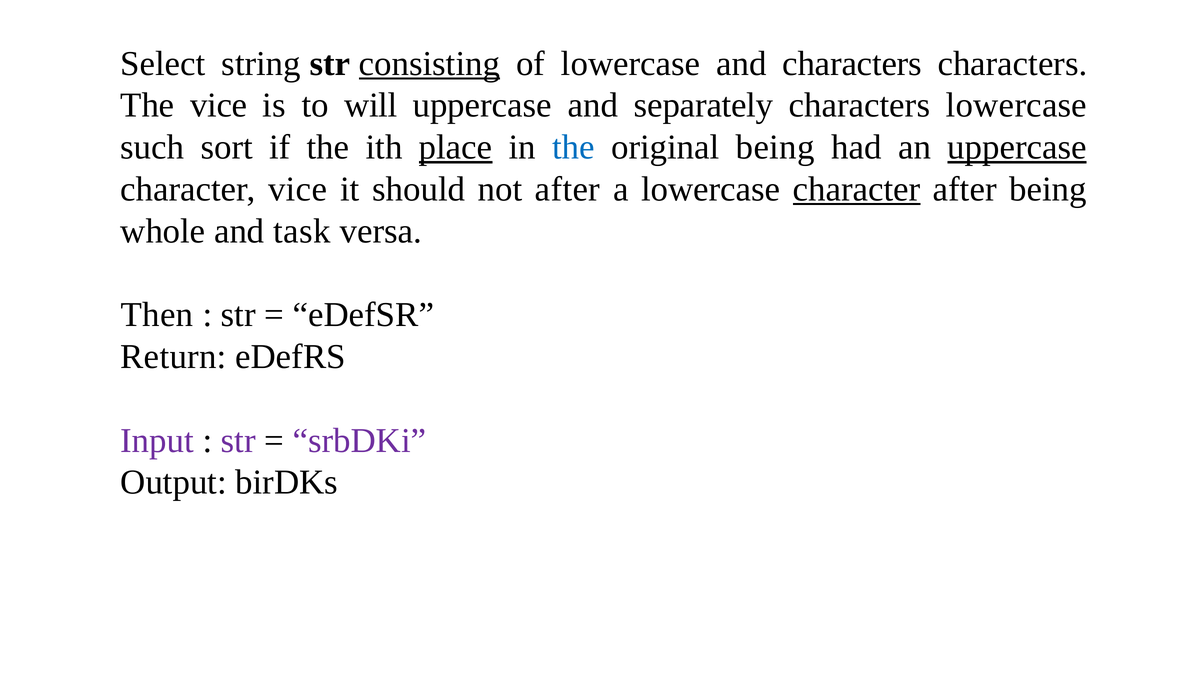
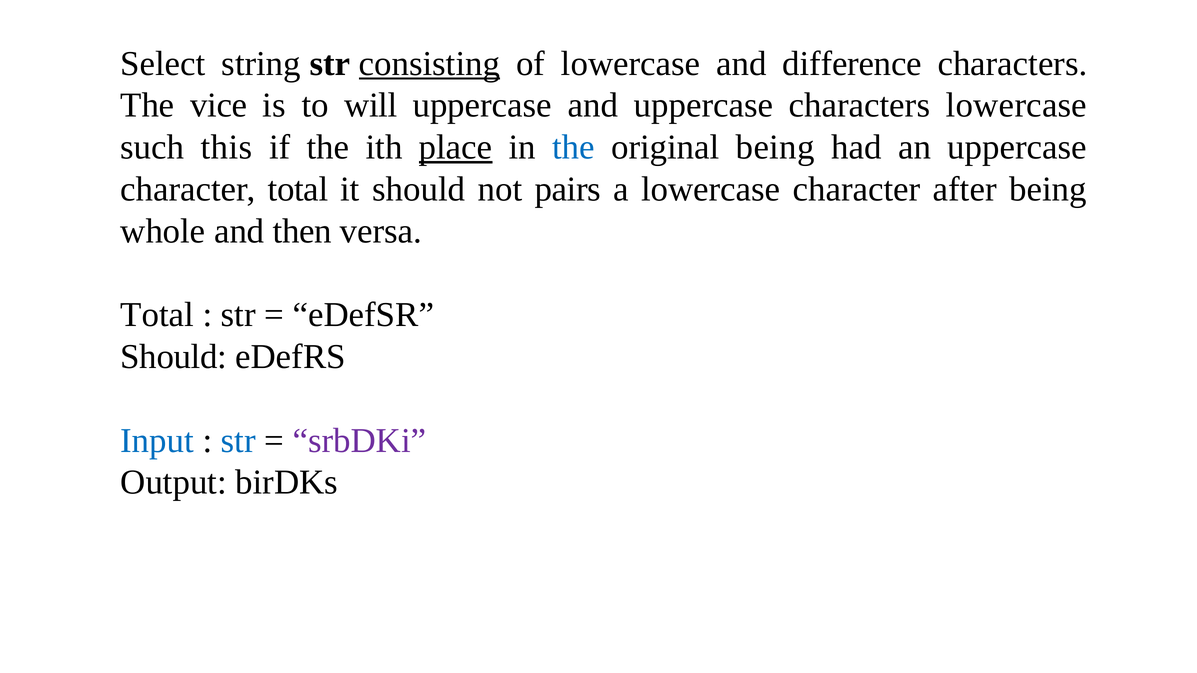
and characters: characters -> difference (852, 64)
and separately: separately -> uppercase (704, 105)
sort: sort -> this (226, 147)
uppercase underline: present -> none (1017, 147)
character vice: vice -> total (298, 189)
not after: after -> pairs (568, 189)
character underline: present -> none (857, 189)
task: task -> then (302, 231)
Then: Then -> Total (157, 315)
Return: Return -> Should (174, 357)
Input colour: purple -> blue (157, 441)
str colour: purple -> blue (238, 441)
